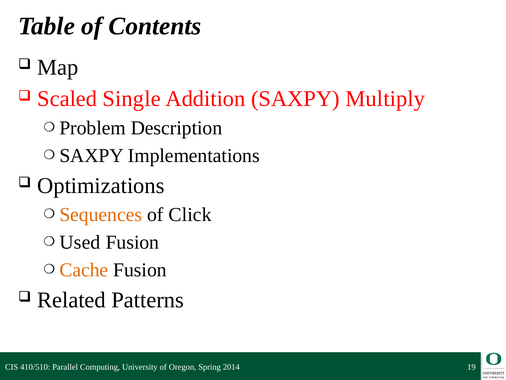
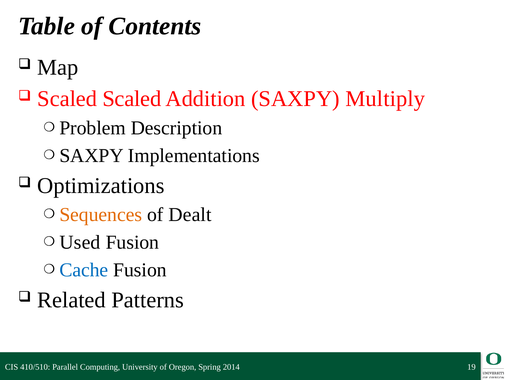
Scaled Single: Single -> Scaled (132, 99)
Click: Click -> Dealt (190, 214)
Cache colour: orange -> blue (84, 270)
